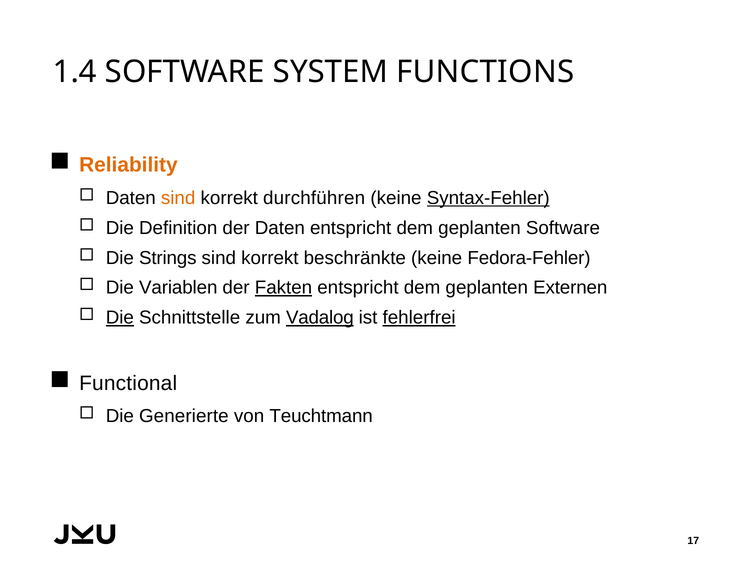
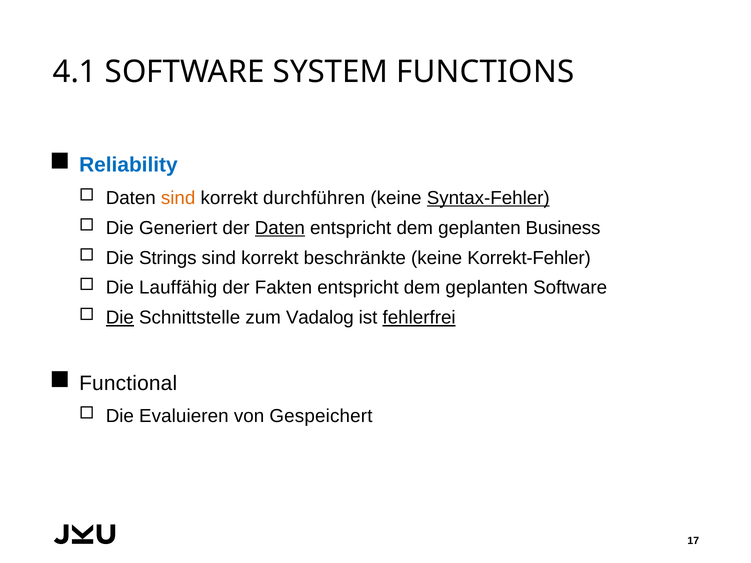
1.4: 1.4 -> 4.1 (75, 72)
Reliability colour: orange -> blue (128, 165)
Definition: Definition -> Generiert (178, 228)
Daten underline: none -> present (280, 228)
geplanten Software: Software -> Business (563, 228)
Fedora-Fehler: Fedora-Fehler -> Korrekt-Fehler (529, 258)
Variablen: Variablen -> Lauffähig (178, 288)
Fakten underline: present -> none (283, 288)
geplanten Externen: Externen -> Software (570, 288)
Vadalog underline: present -> none (320, 318)
Generierte: Generierte -> Evaluieren (184, 416)
Teuchtmann: Teuchtmann -> Gespeichert (321, 416)
